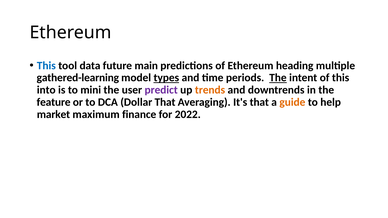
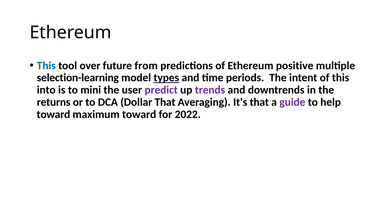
data: data -> over (90, 66)
main: main -> from (146, 66)
heading: heading -> positive (295, 66)
gathered-learning: gathered-learning -> selection-learning (78, 78)
The underline: present -> none (278, 78)
trends colour: orange -> purple (210, 90)
feature: feature -> returns (54, 102)
guide colour: orange -> purple (292, 102)
market: market -> toward (53, 114)
maximum finance: finance -> toward (139, 114)
